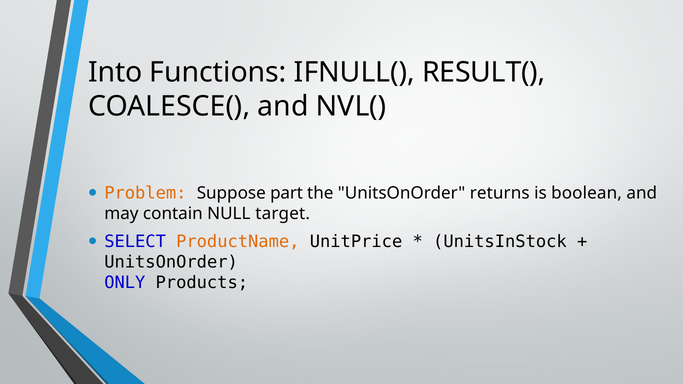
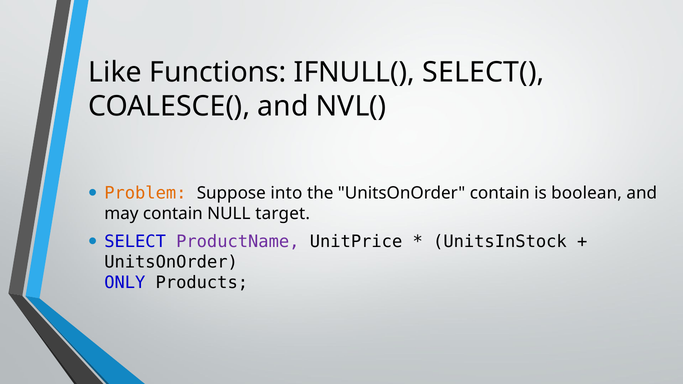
Into: Into -> Like (115, 72)
RESULT(: RESULT( -> SELECT( (483, 72)
part: part -> into (286, 193)
UnitsOnOrder returns: returns -> contain (500, 193)
ProductName colour: orange -> purple (238, 242)
